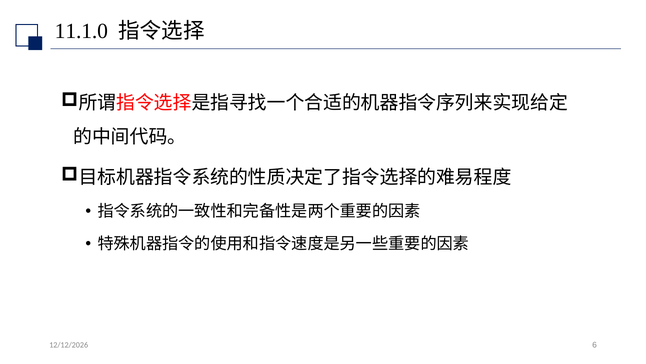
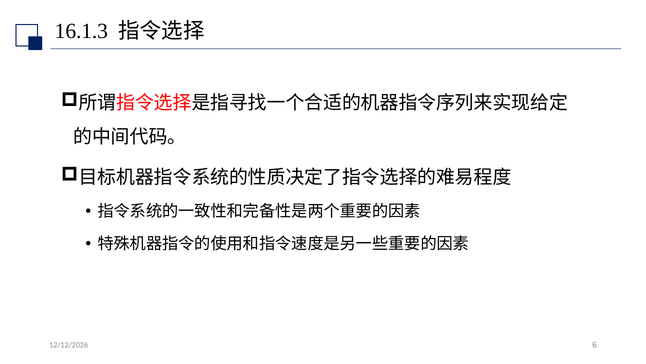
11.1.0: 11.1.0 -> 16.1.3 (81, 31)
